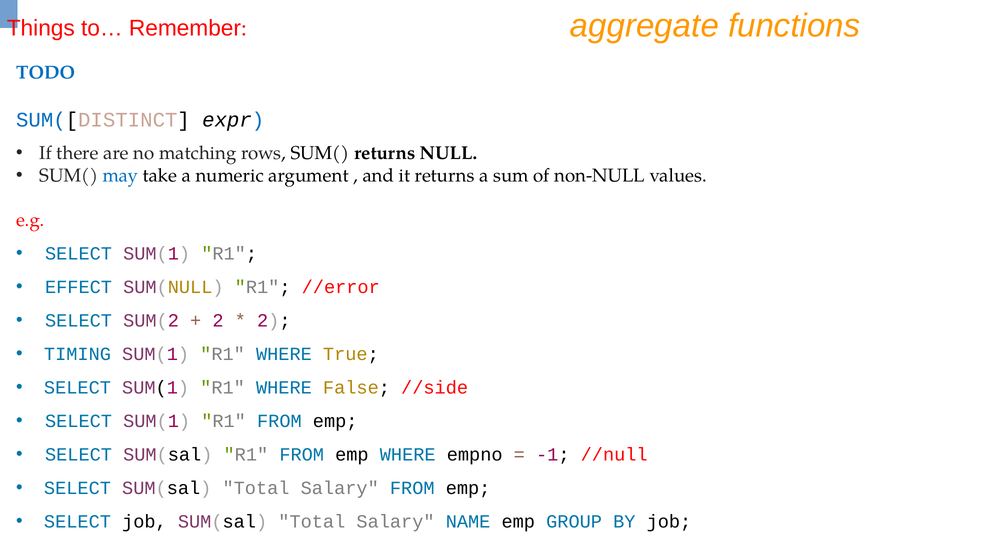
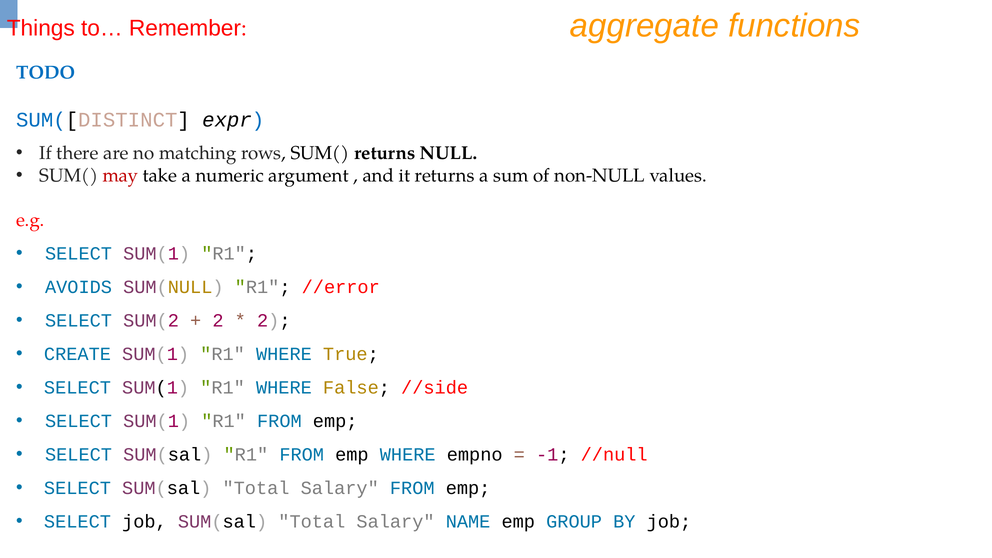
may colour: blue -> red (120, 176)
EFFECT: EFFECT -> AVOIDS (79, 287)
TIMING: TIMING -> CREATE (77, 354)
